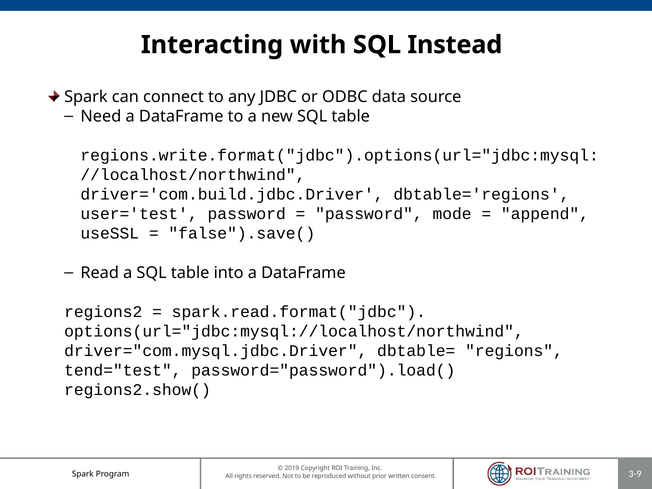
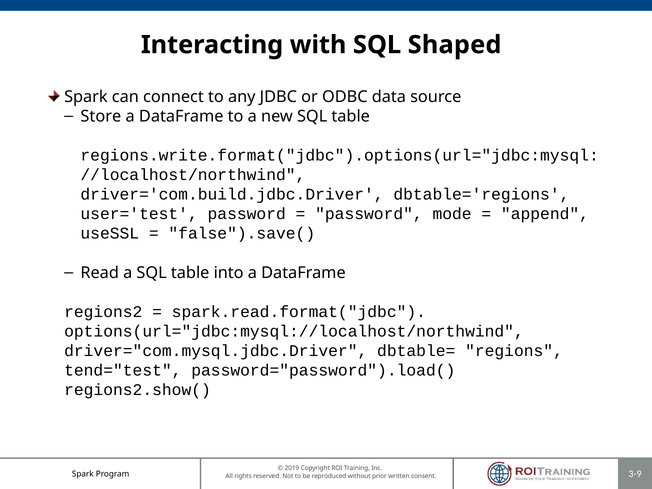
Instead: Instead -> Shaped (455, 45)
Need: Need -> Store (101, 116)
